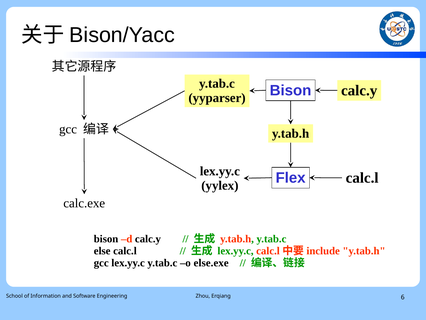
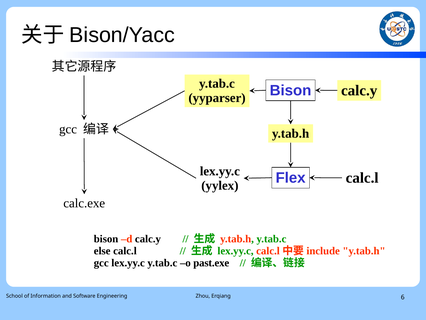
else.exe: else.exe -> past.exe (211, 263)
